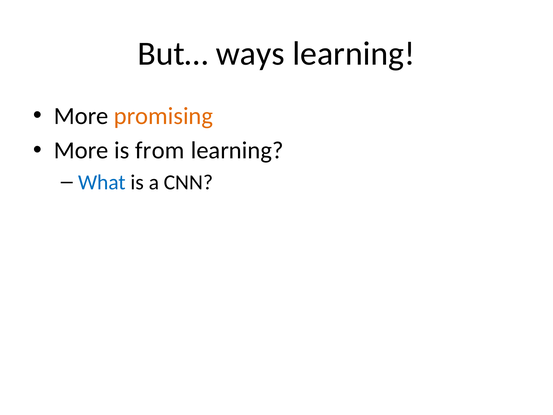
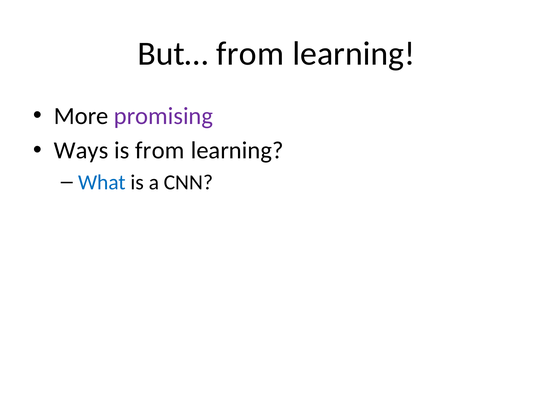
But… ways: ways -> from (250, 54)
promising colour: orange -> purple (163, 116)
More: More -> Ways (81, 150)
